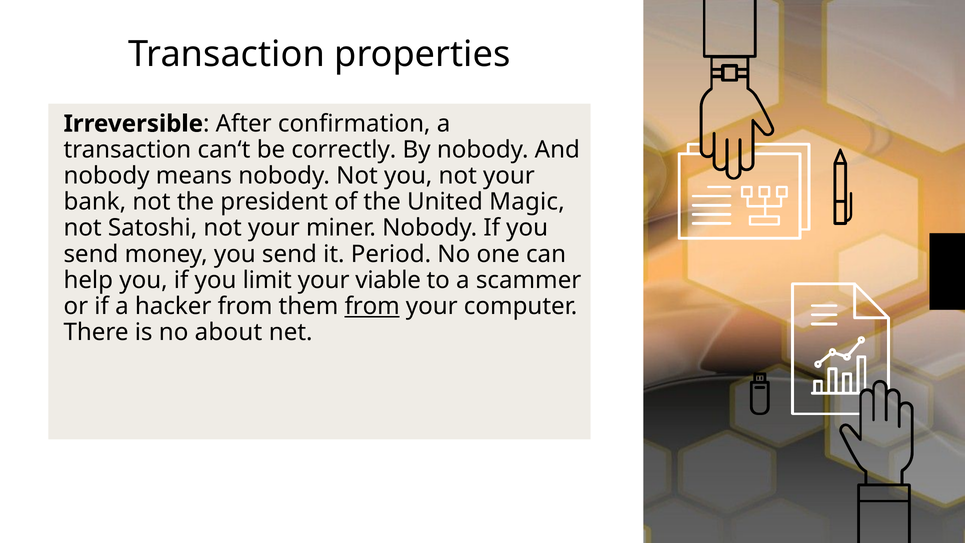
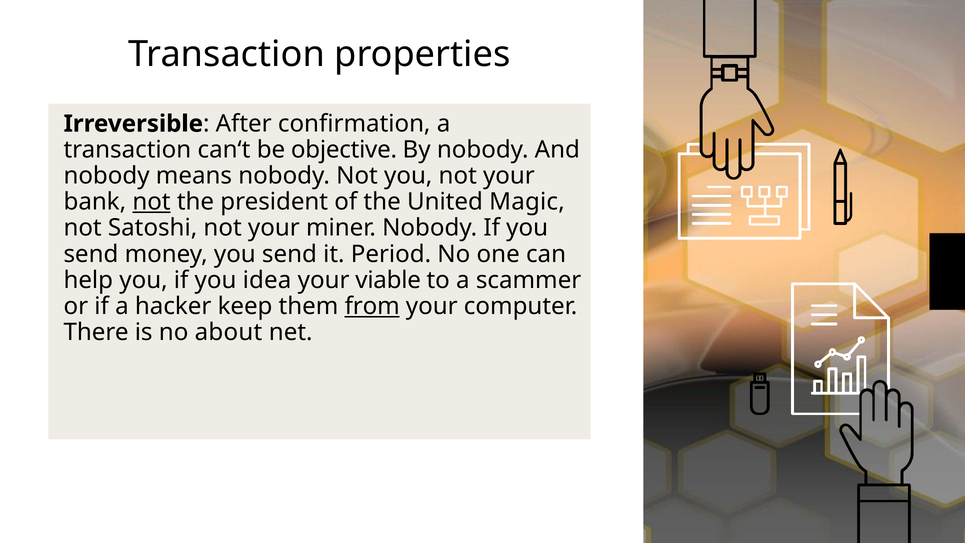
correctly: correctly -> objective (344, 150)
not underline: none -> present (151, 202)
limit: limit -> idea (267, 280)
hacker from: from -> keep (245, 306)
